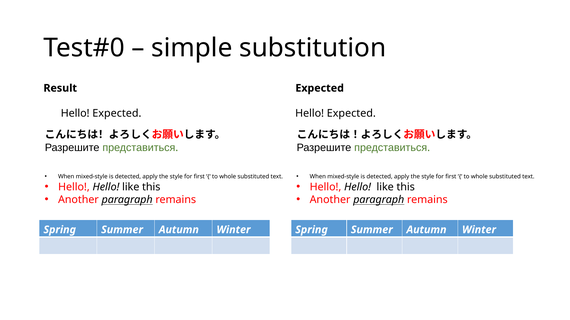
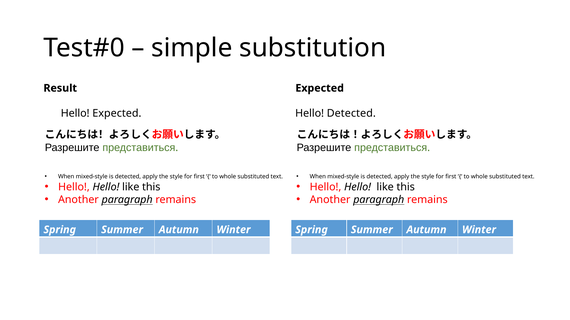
Expected: Expected -> Detected (351, 114)
